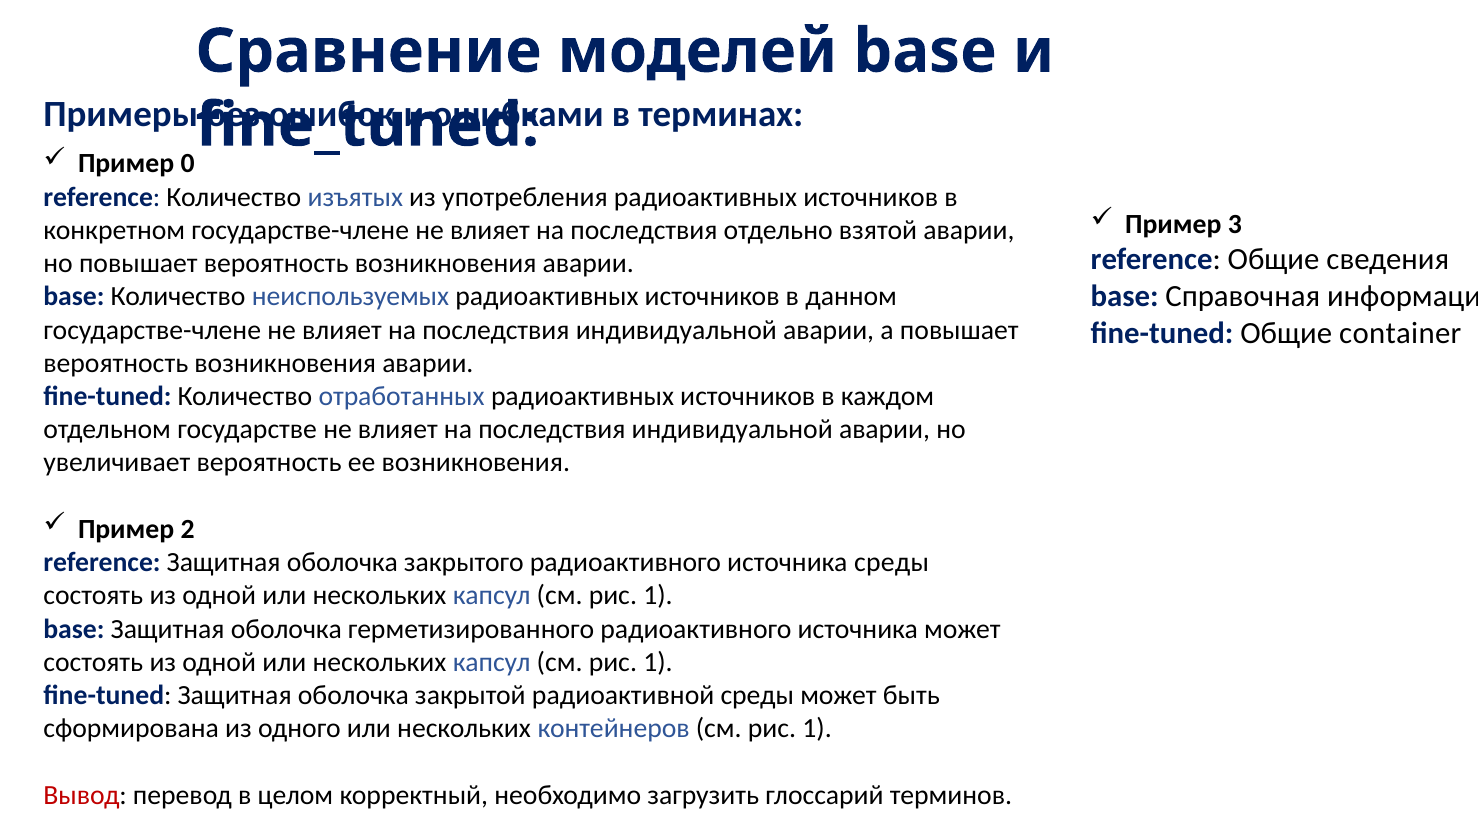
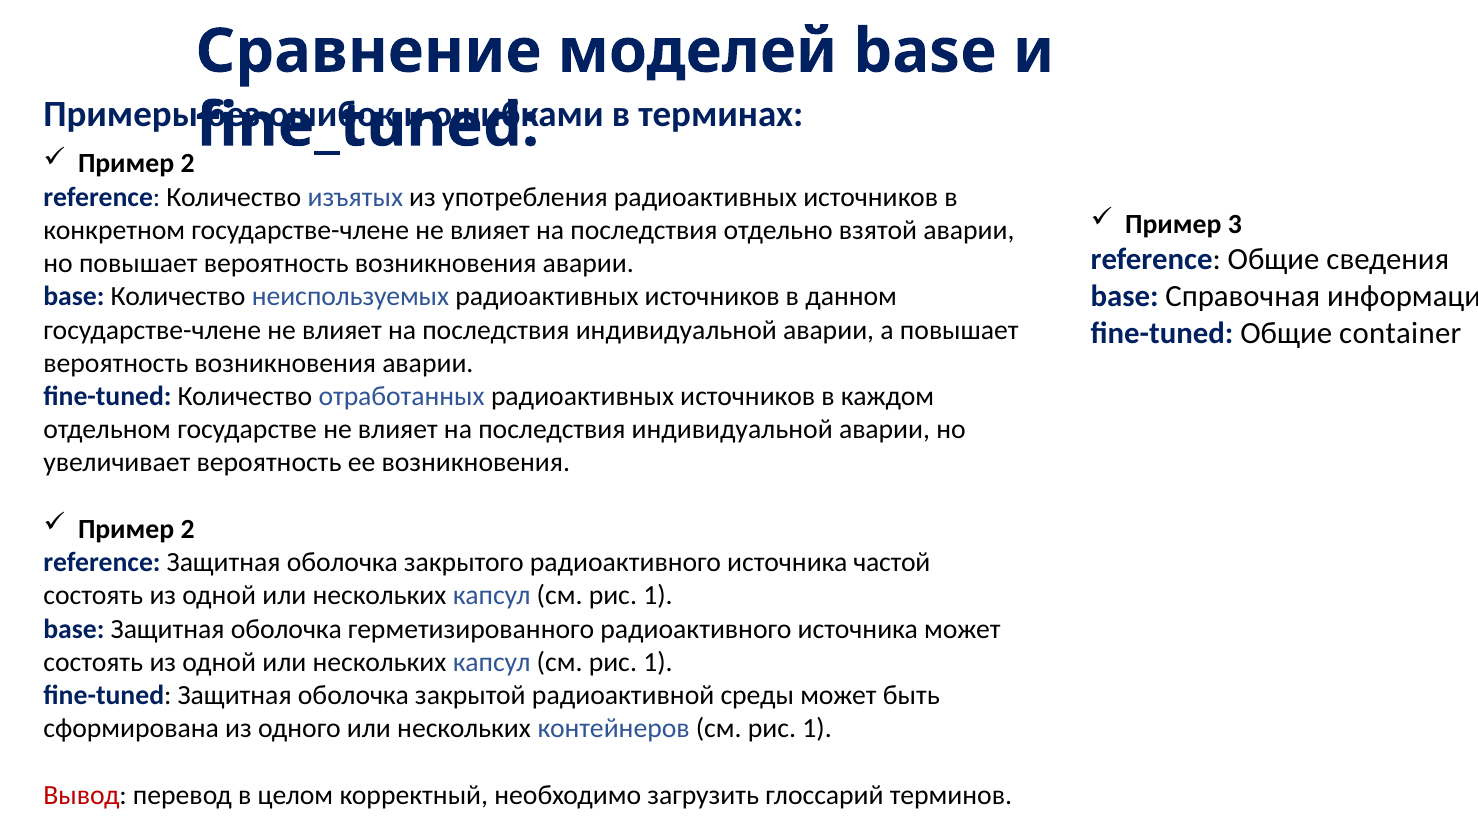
0: 0 -> 2 (188, 164)
источника среды: среды -> частой (892, 563)
